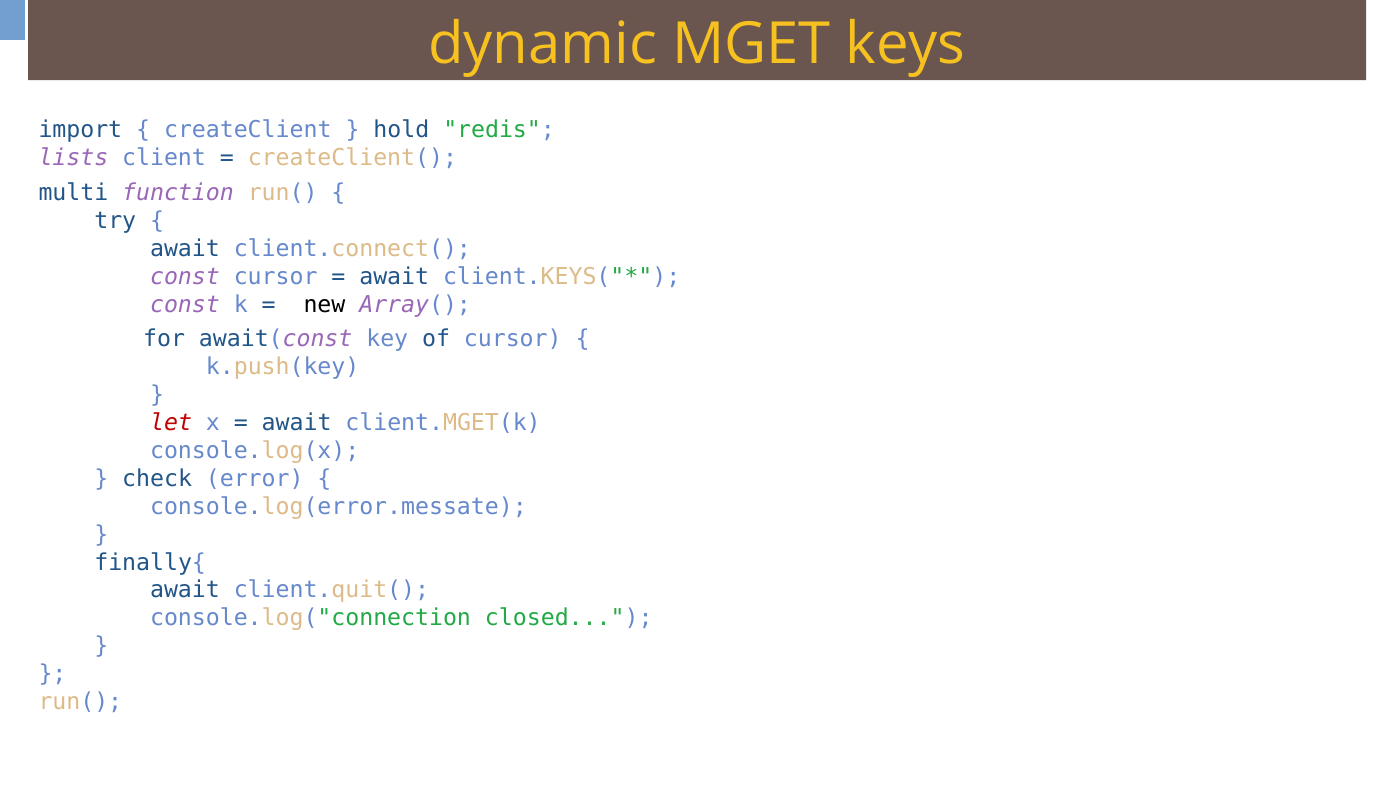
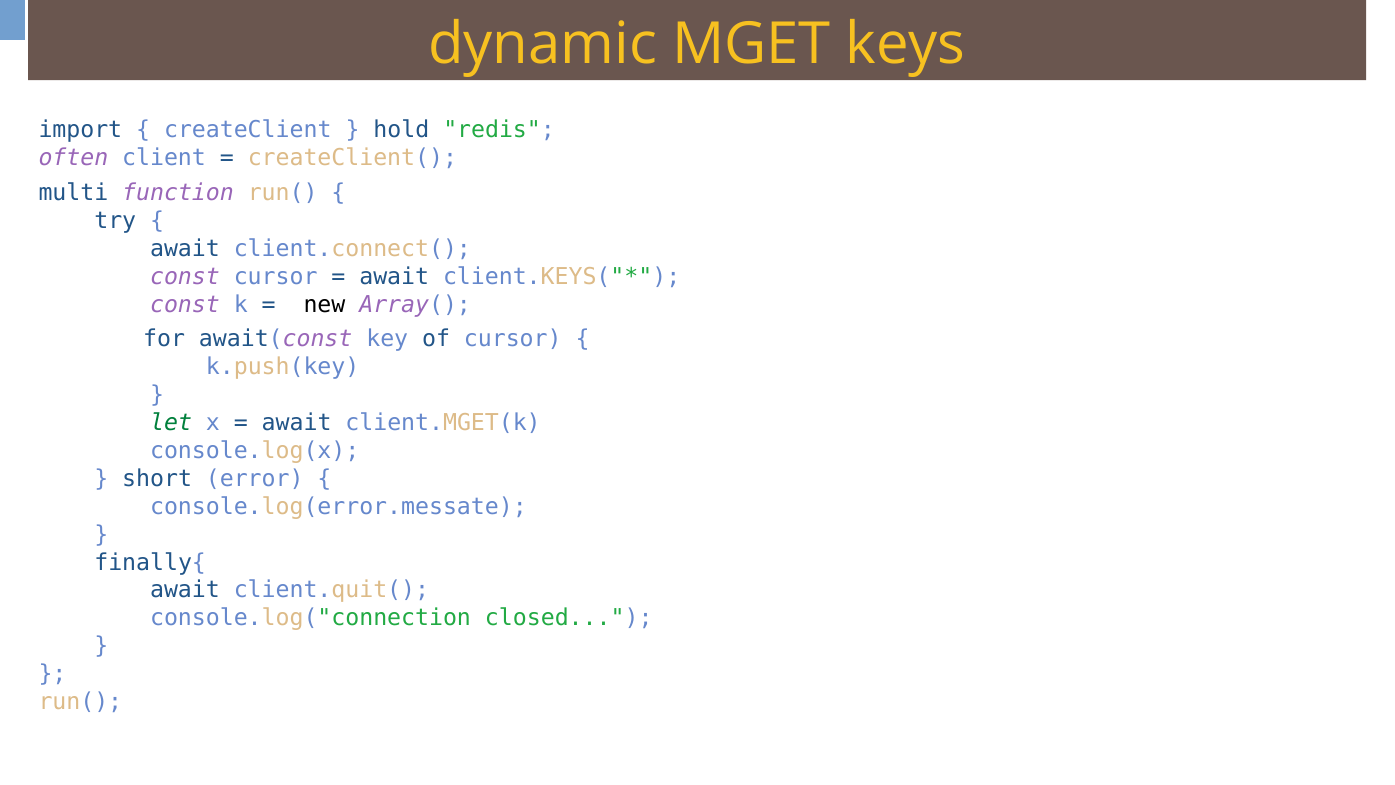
lists: lists -> often (73, 158)
let colour: red -> green (171, 423)
check: check -> short (157, 479)
